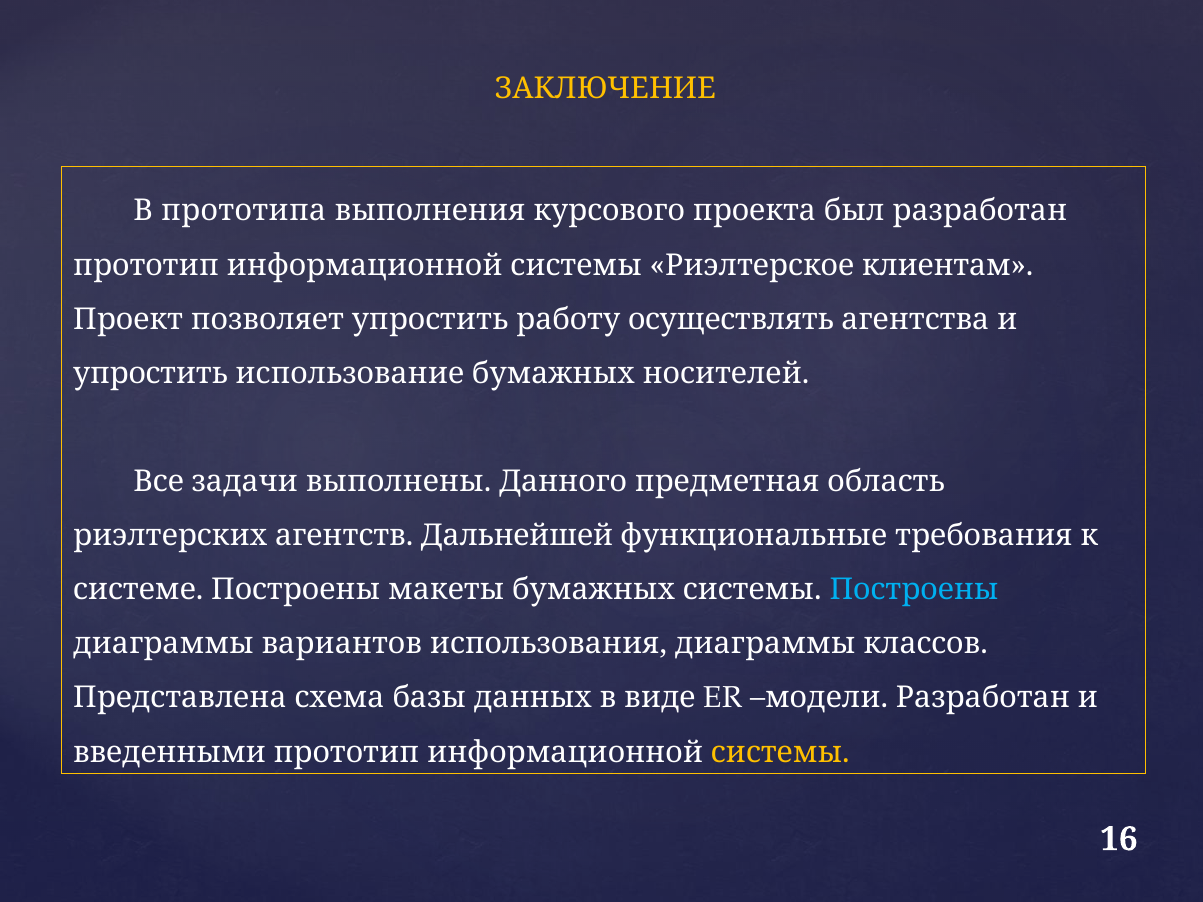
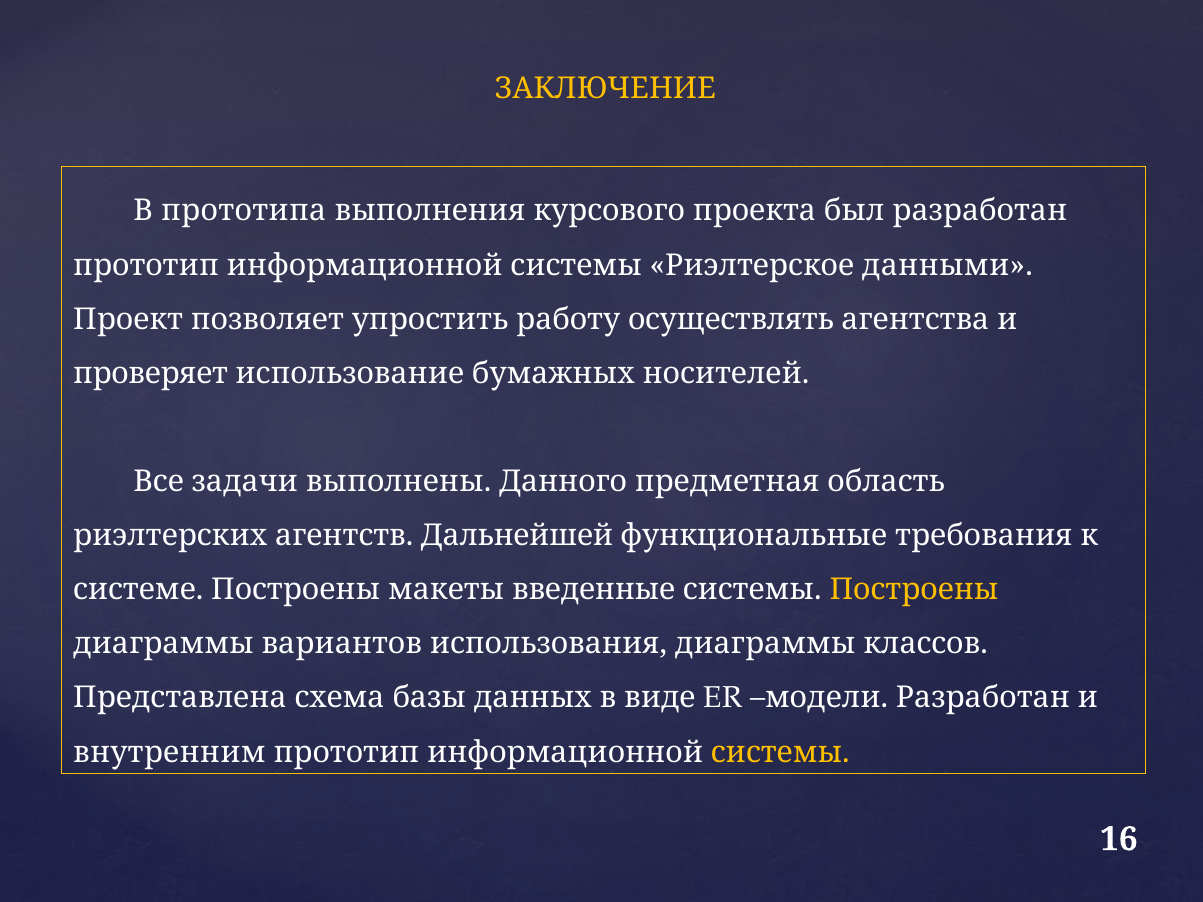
клиентам: клиентам -> данными (947, 265)
упростить: упростить -> проверяет (151, 373)
макеты бумажных: бумажных -> введенные (594, 590)
Построены colour: light blue -> yellow (914, 590)
введенными: введенными -> внутренним (169, 752)
